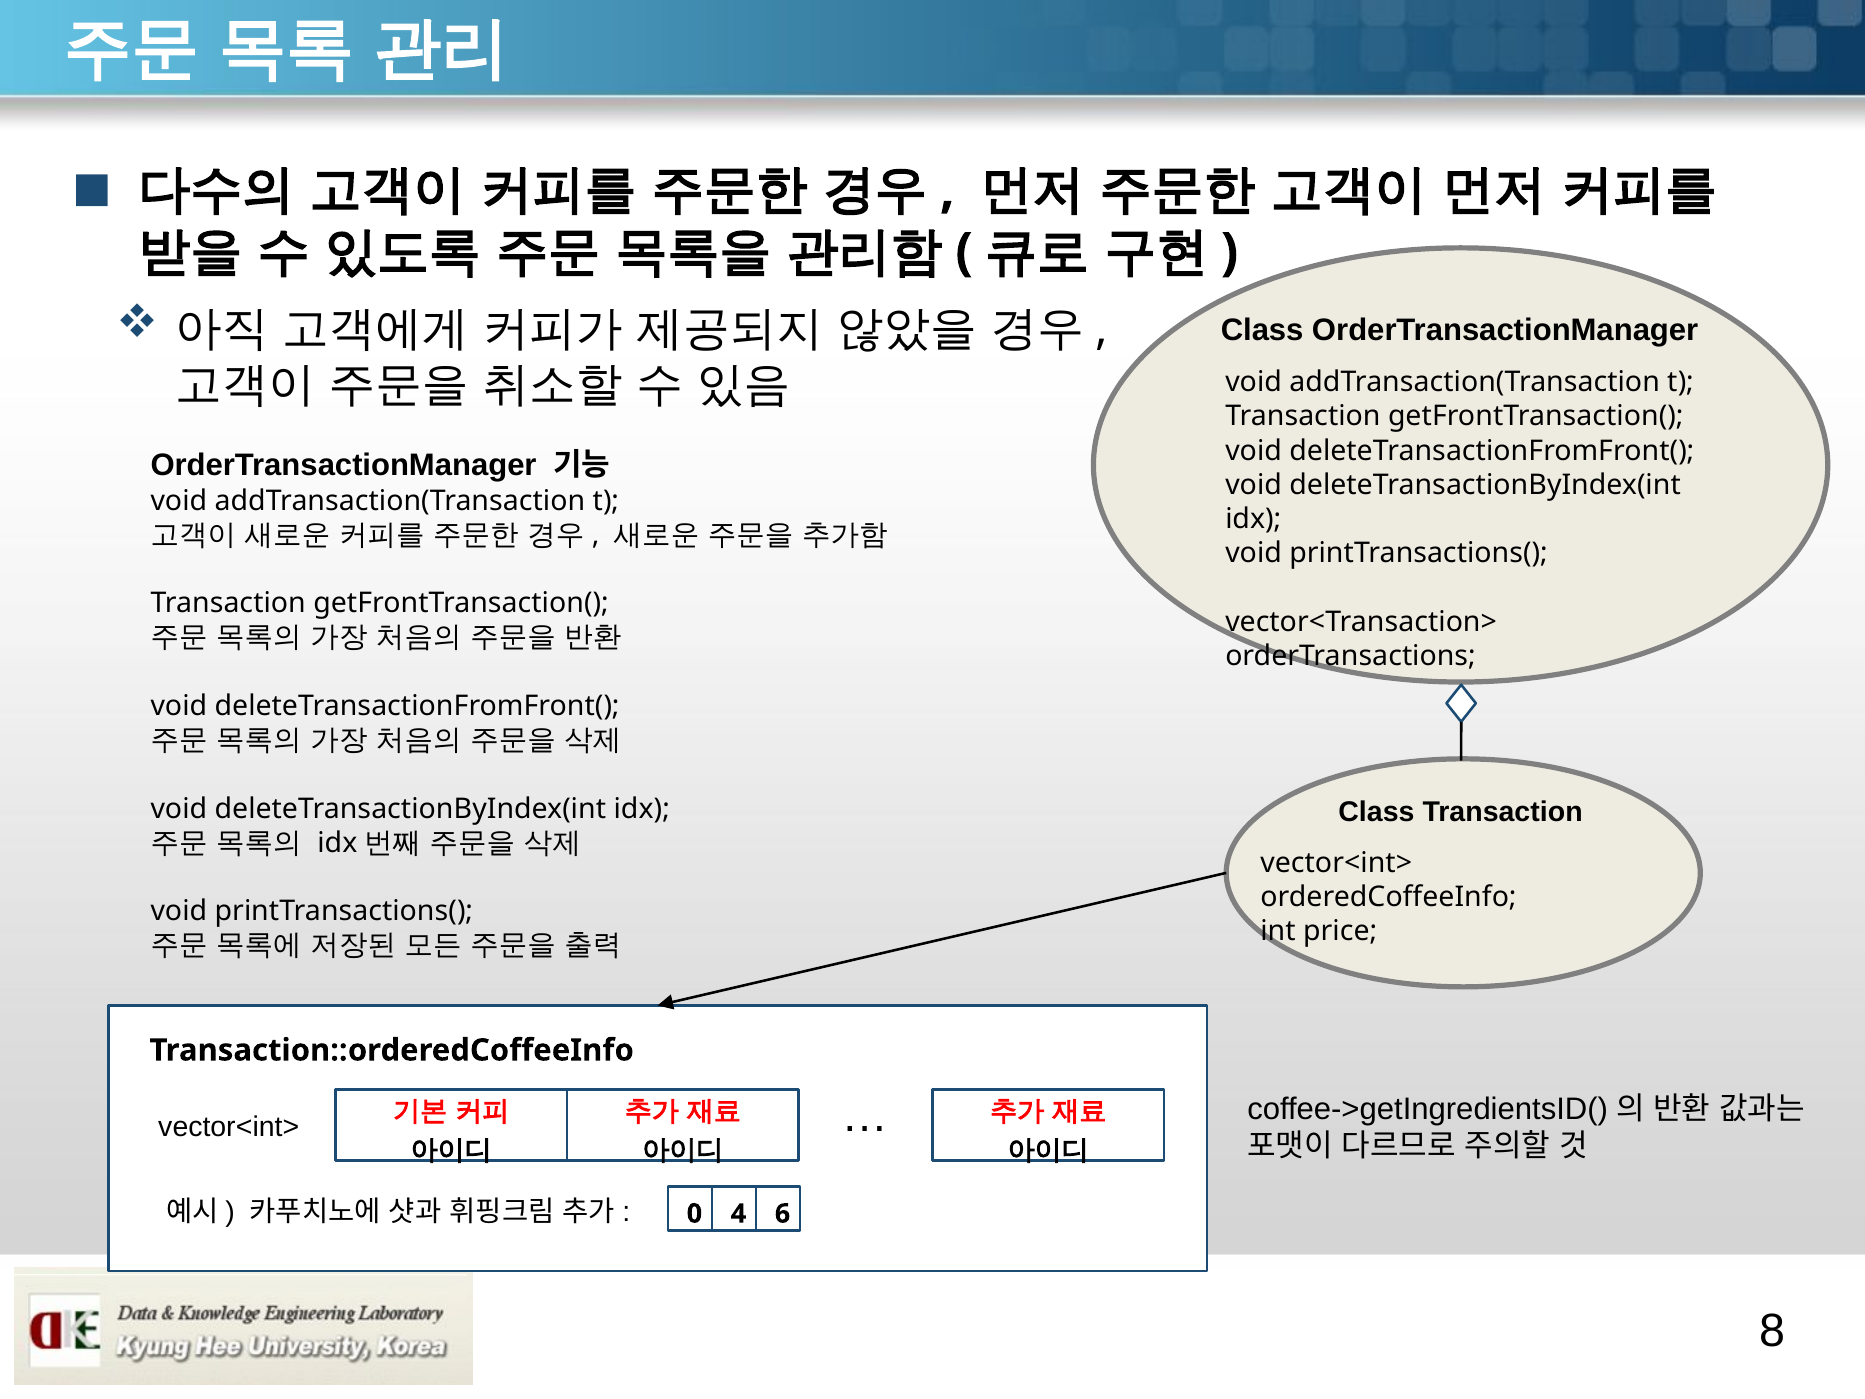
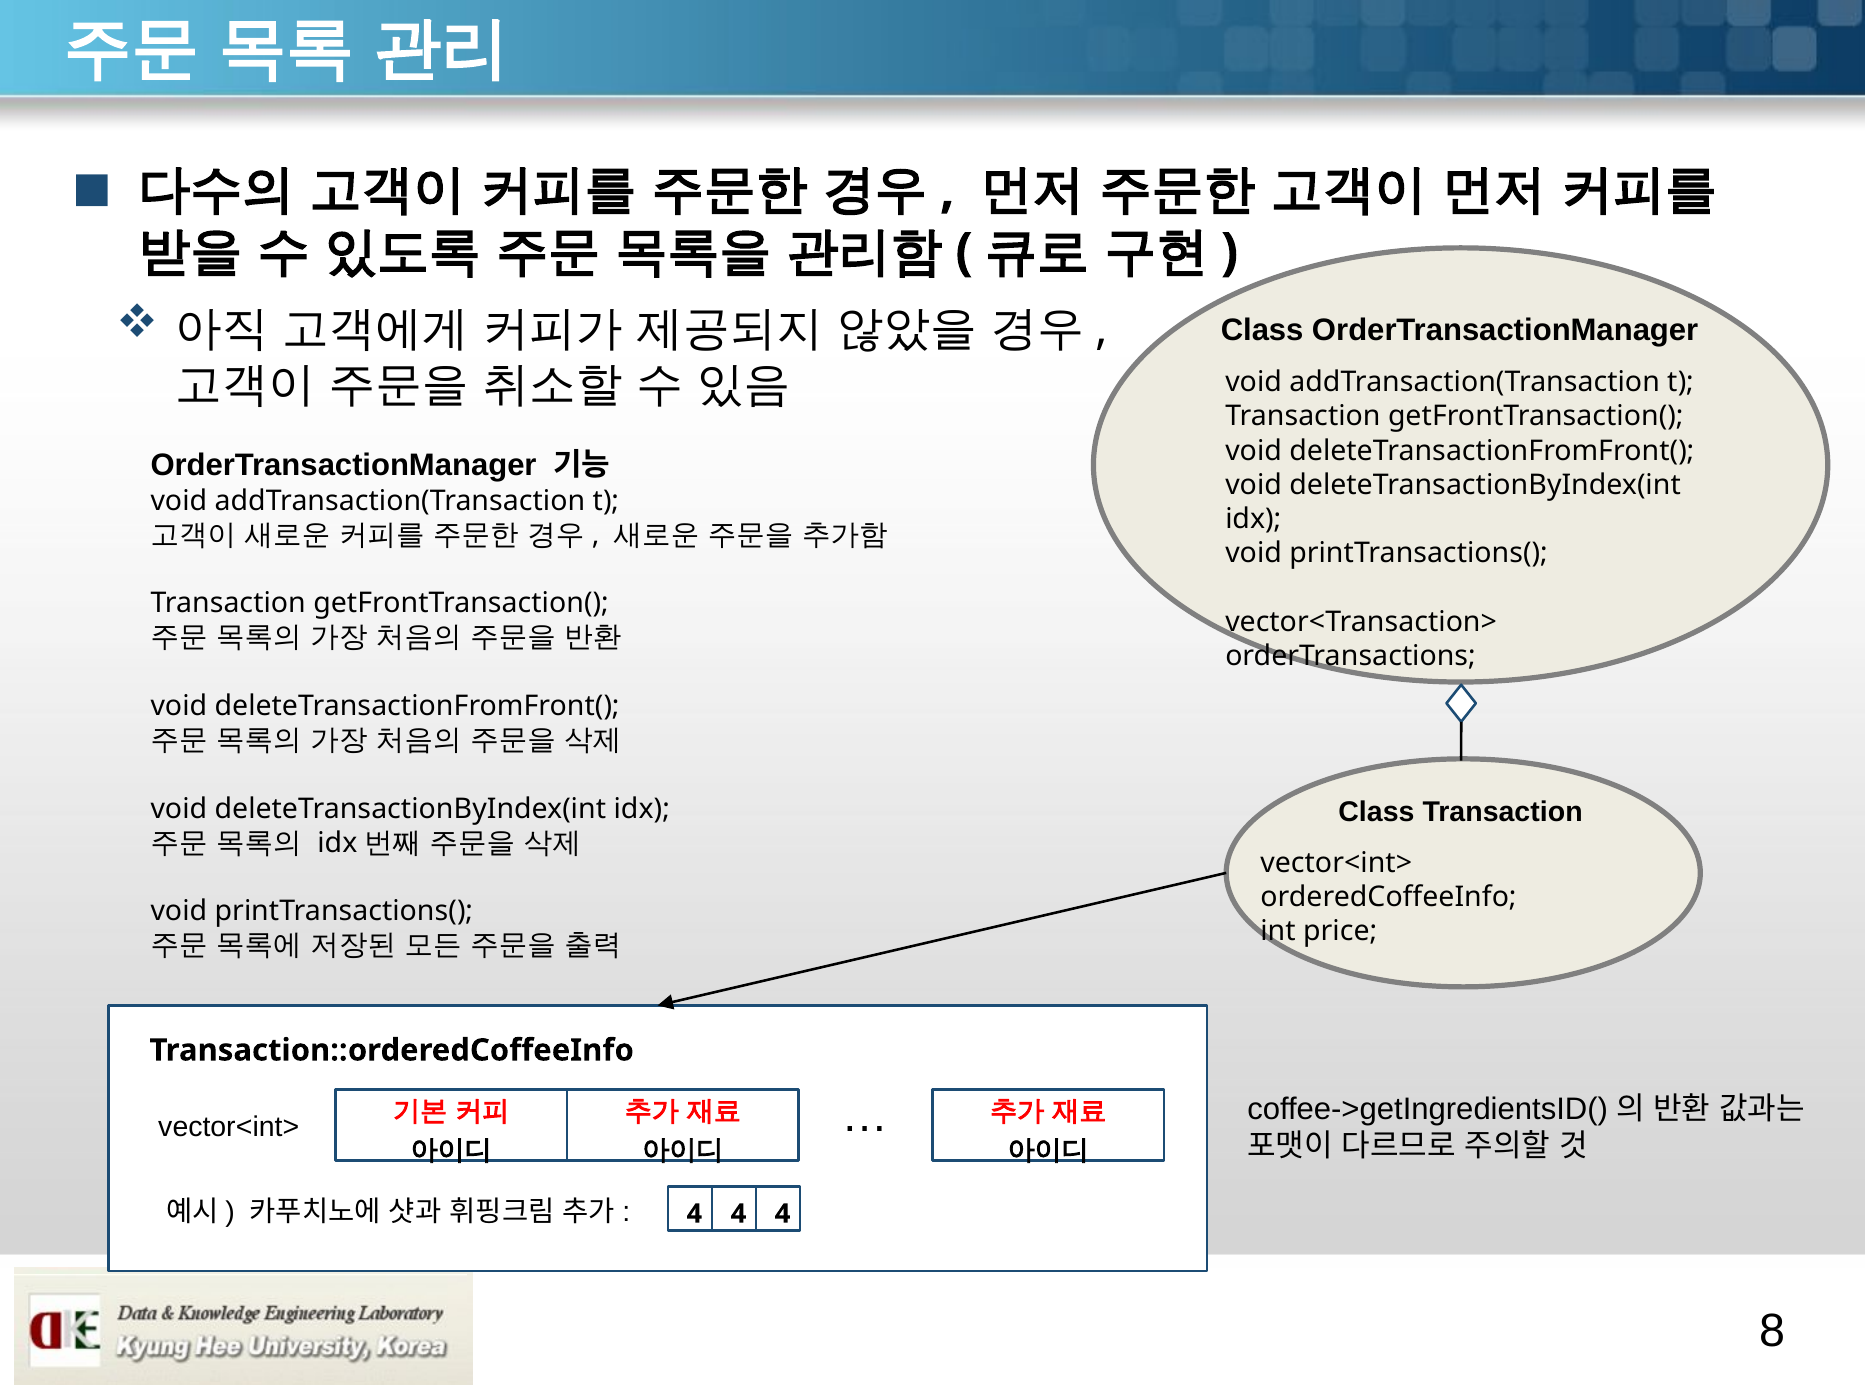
0: 0 -> 4 (694, 1213)
6: 6 -> 4 (783, 1213)
